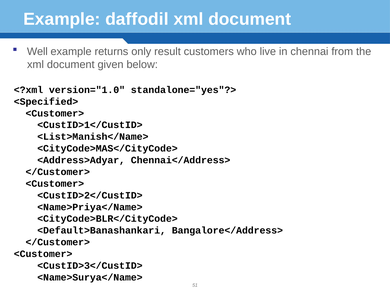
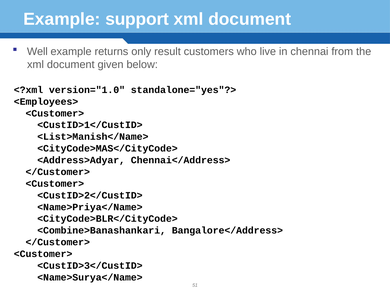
daffodil: daffodil -> support (137, 19)
<Specified>: <Specified> -> <Employees> (46, 101)
<Default>Banashankari: <Default>Banashankari -> <Combine>Banashankari (102, 230)
